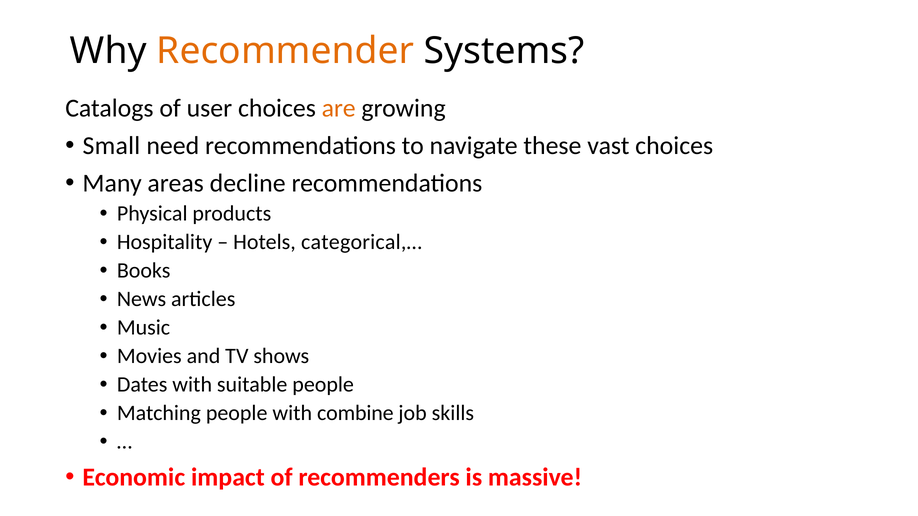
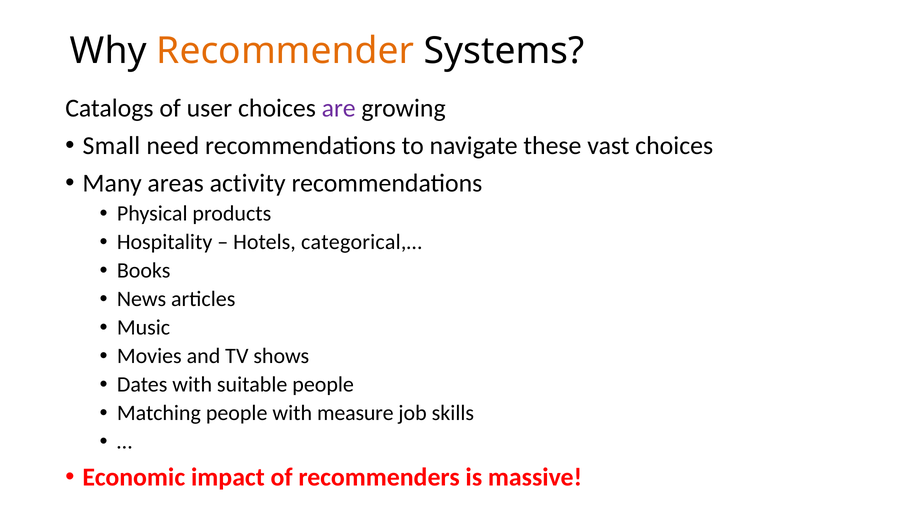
are colour: orange -> purple (339, 108)
decline: decline -> activity (248, 183)
combine: combine -> measure (355, 413)
